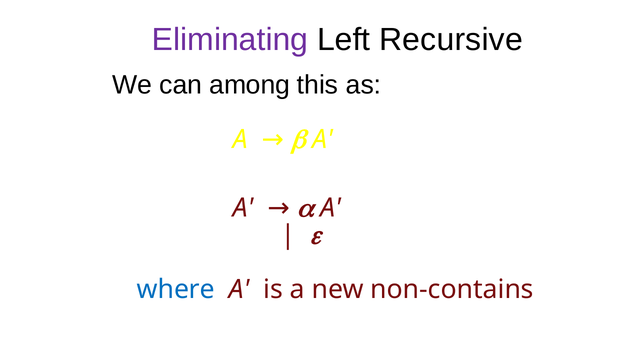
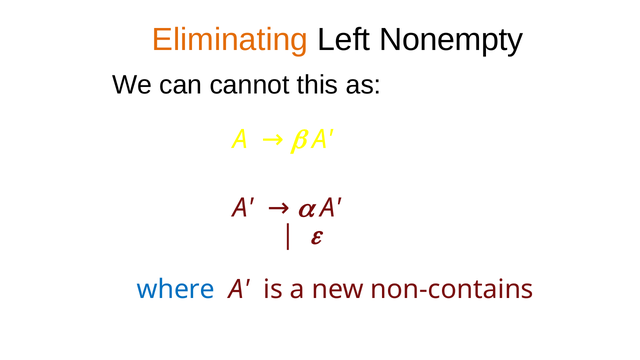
Eliminating colour: purple -> orange (230, 40)
Recursive: Recursive -> Nonempty (451, 40)
among: among -> cannot (250, 85)
